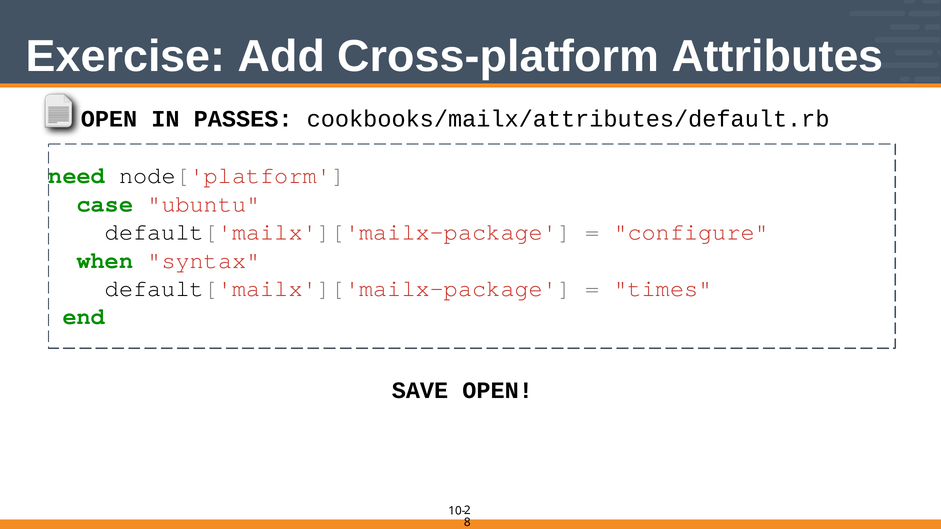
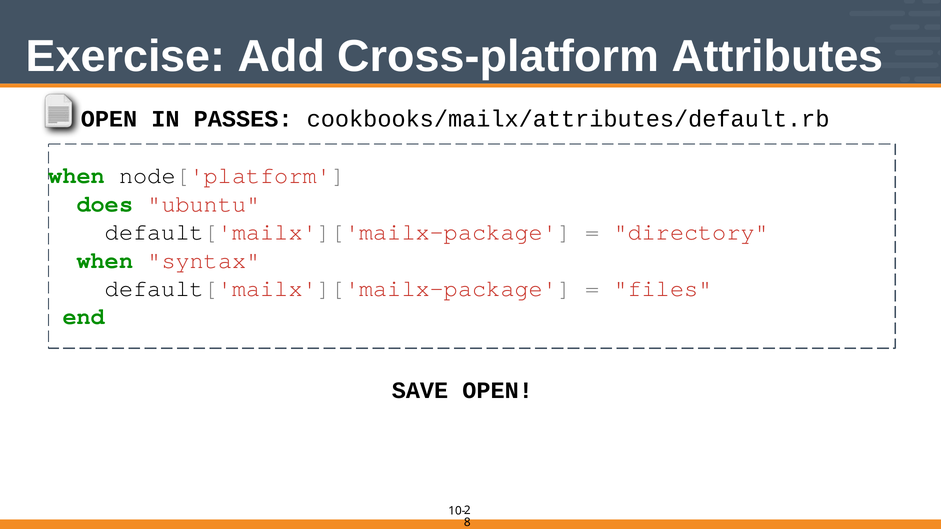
need: need -> when (77, 176)
case: case -> does (105, 204)
configure: configure -> directory (691, 232)
times: times -> files (663, 289)
